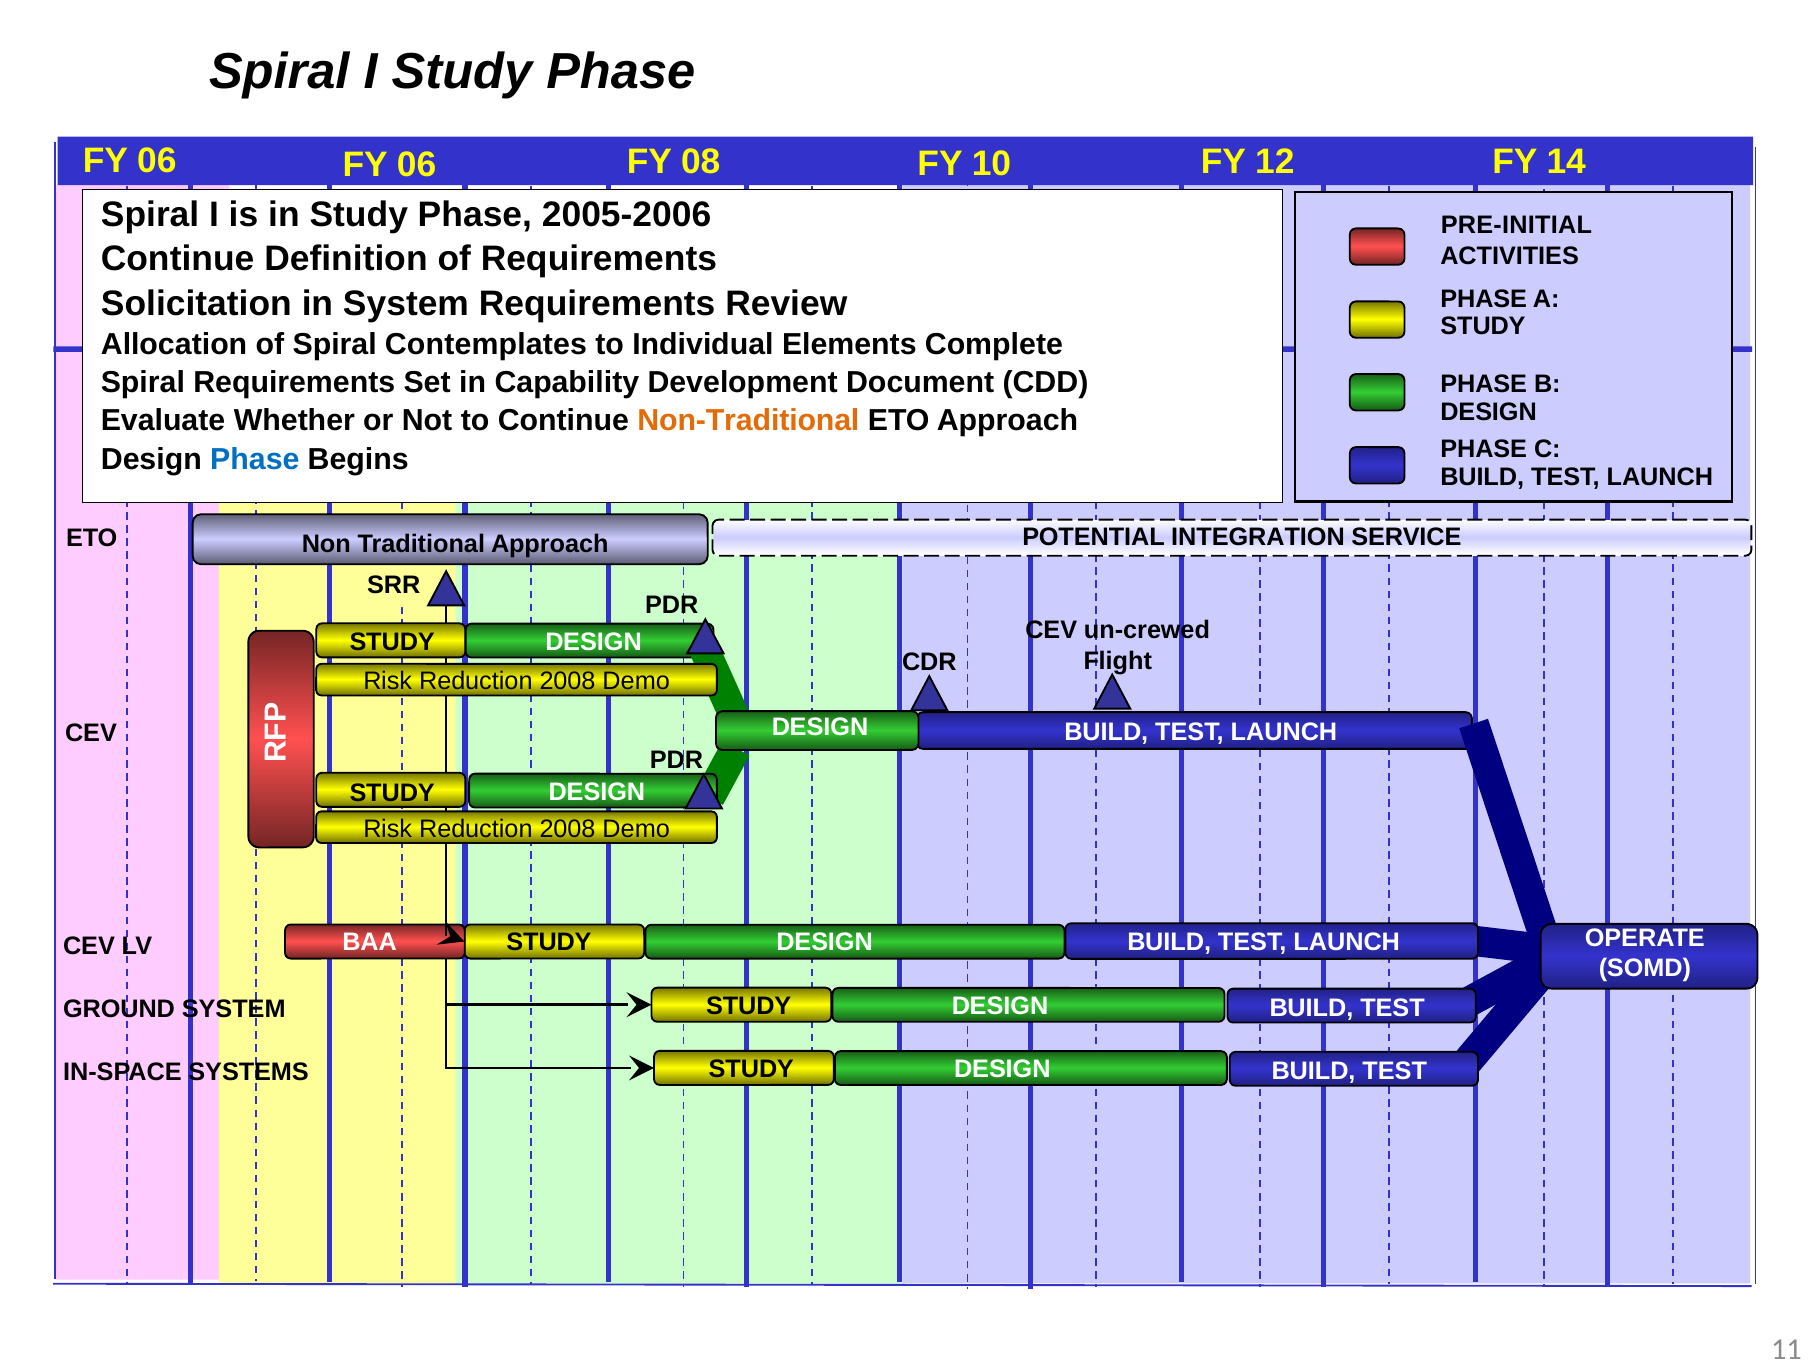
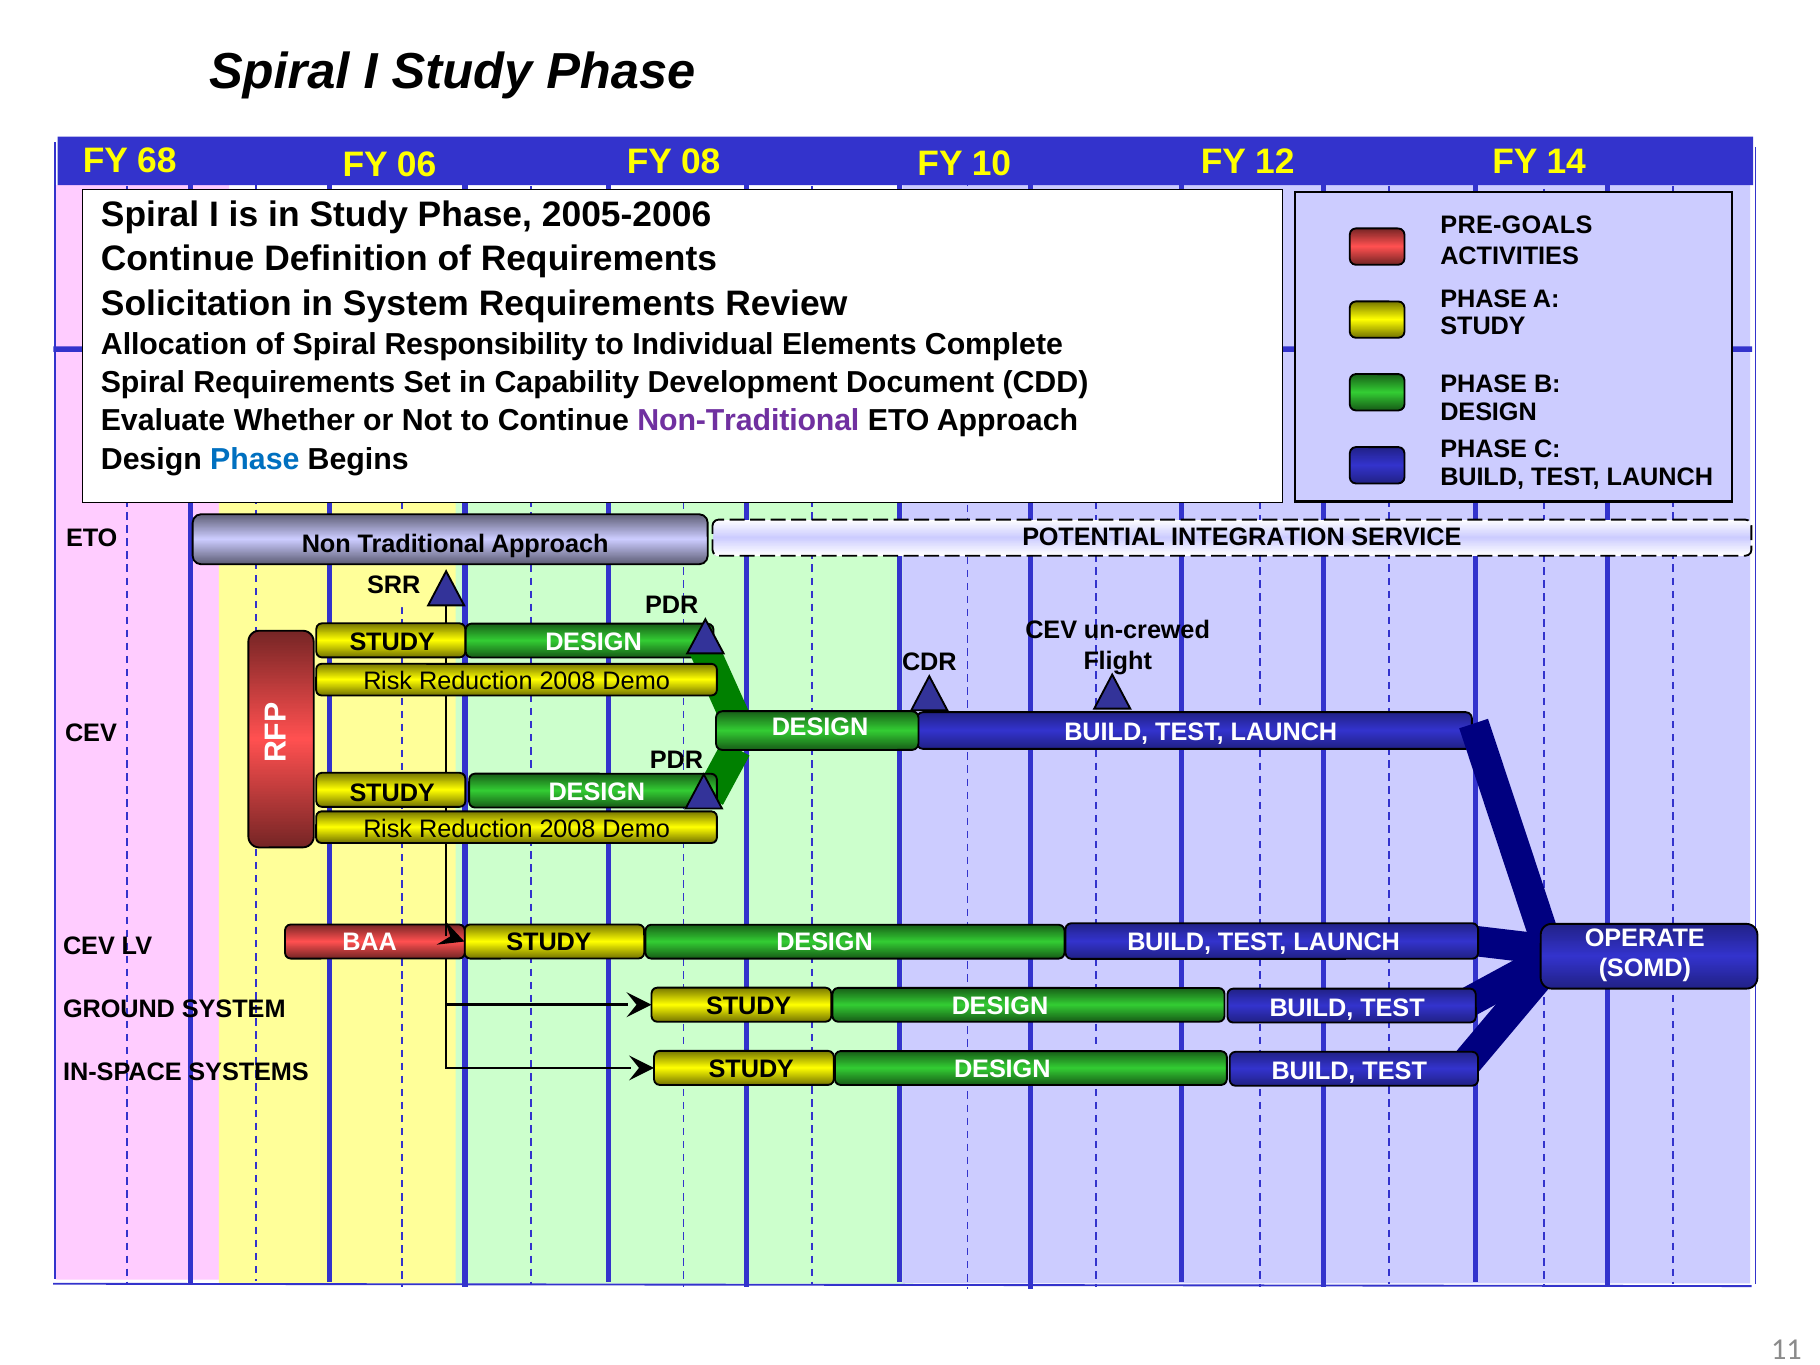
06: 06 -> 68 (157, 161)
PRE-INITIAL: PRE-INITIAL -> PRE-GOALS (1516, 226)
Contemplates: Contemplates -> Responsibility (486, 344)
Non-Traditional colour: orange -> purple (748, 421)
